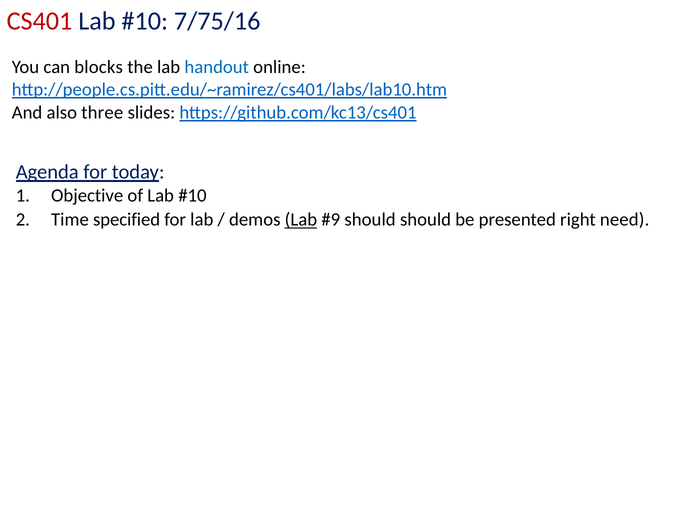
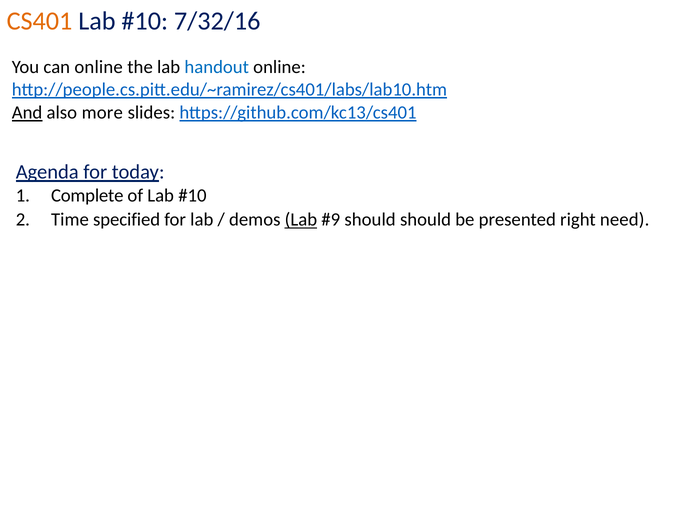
CS401 colour: red -> orange (40, 21)
7/75/16: 7/75/16 -> 7/32/16 (217, 21)
can blocks: blocks -> online (99, 67)
And underline: none -> present (27, 113)
three: three -> more (102, 113)
Objective: Objective -> Complete (87, 195)
